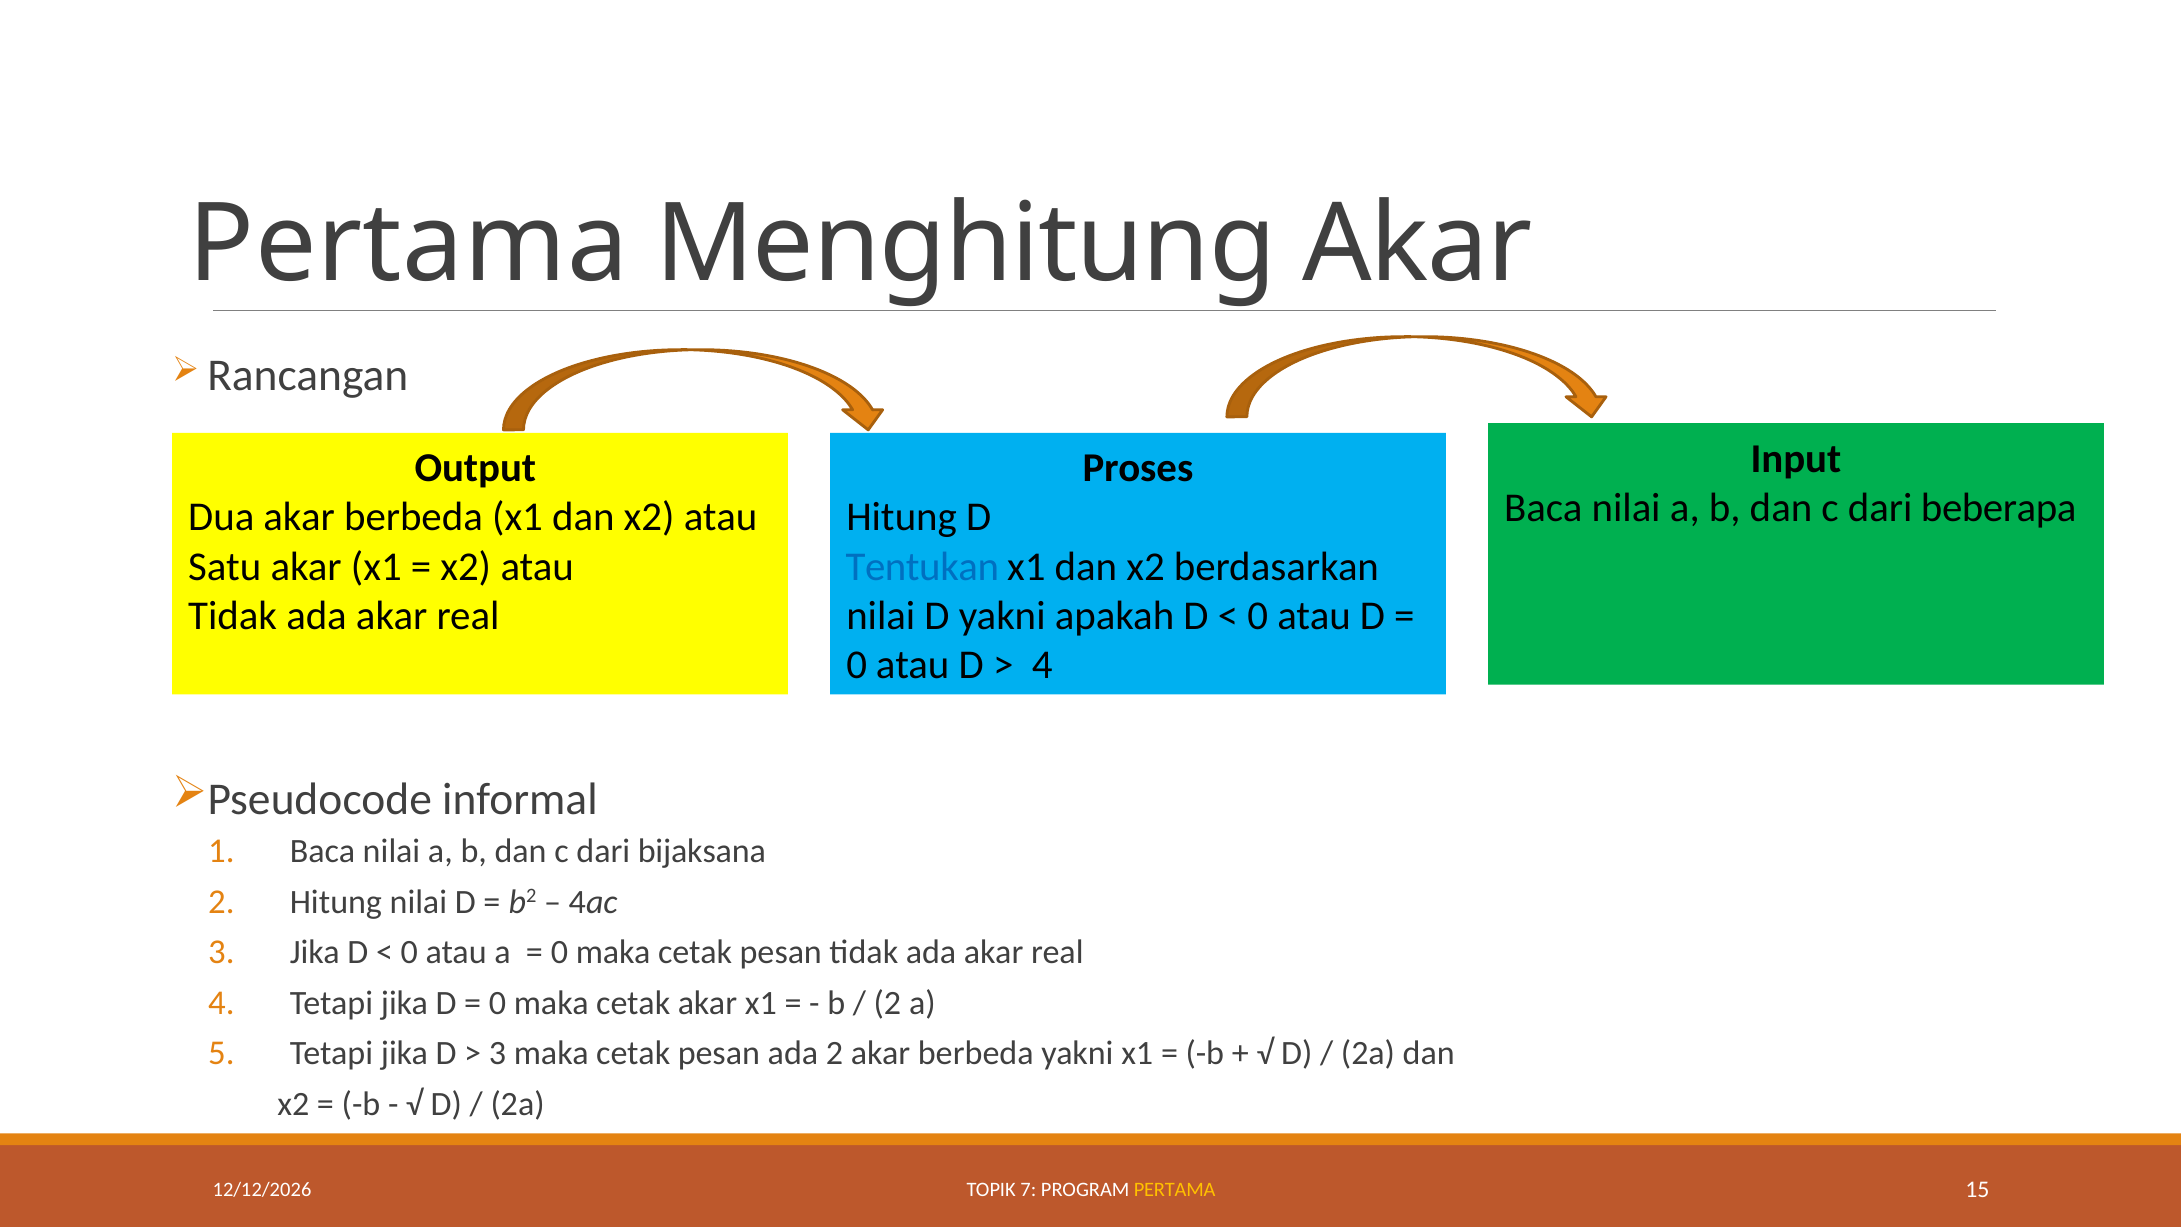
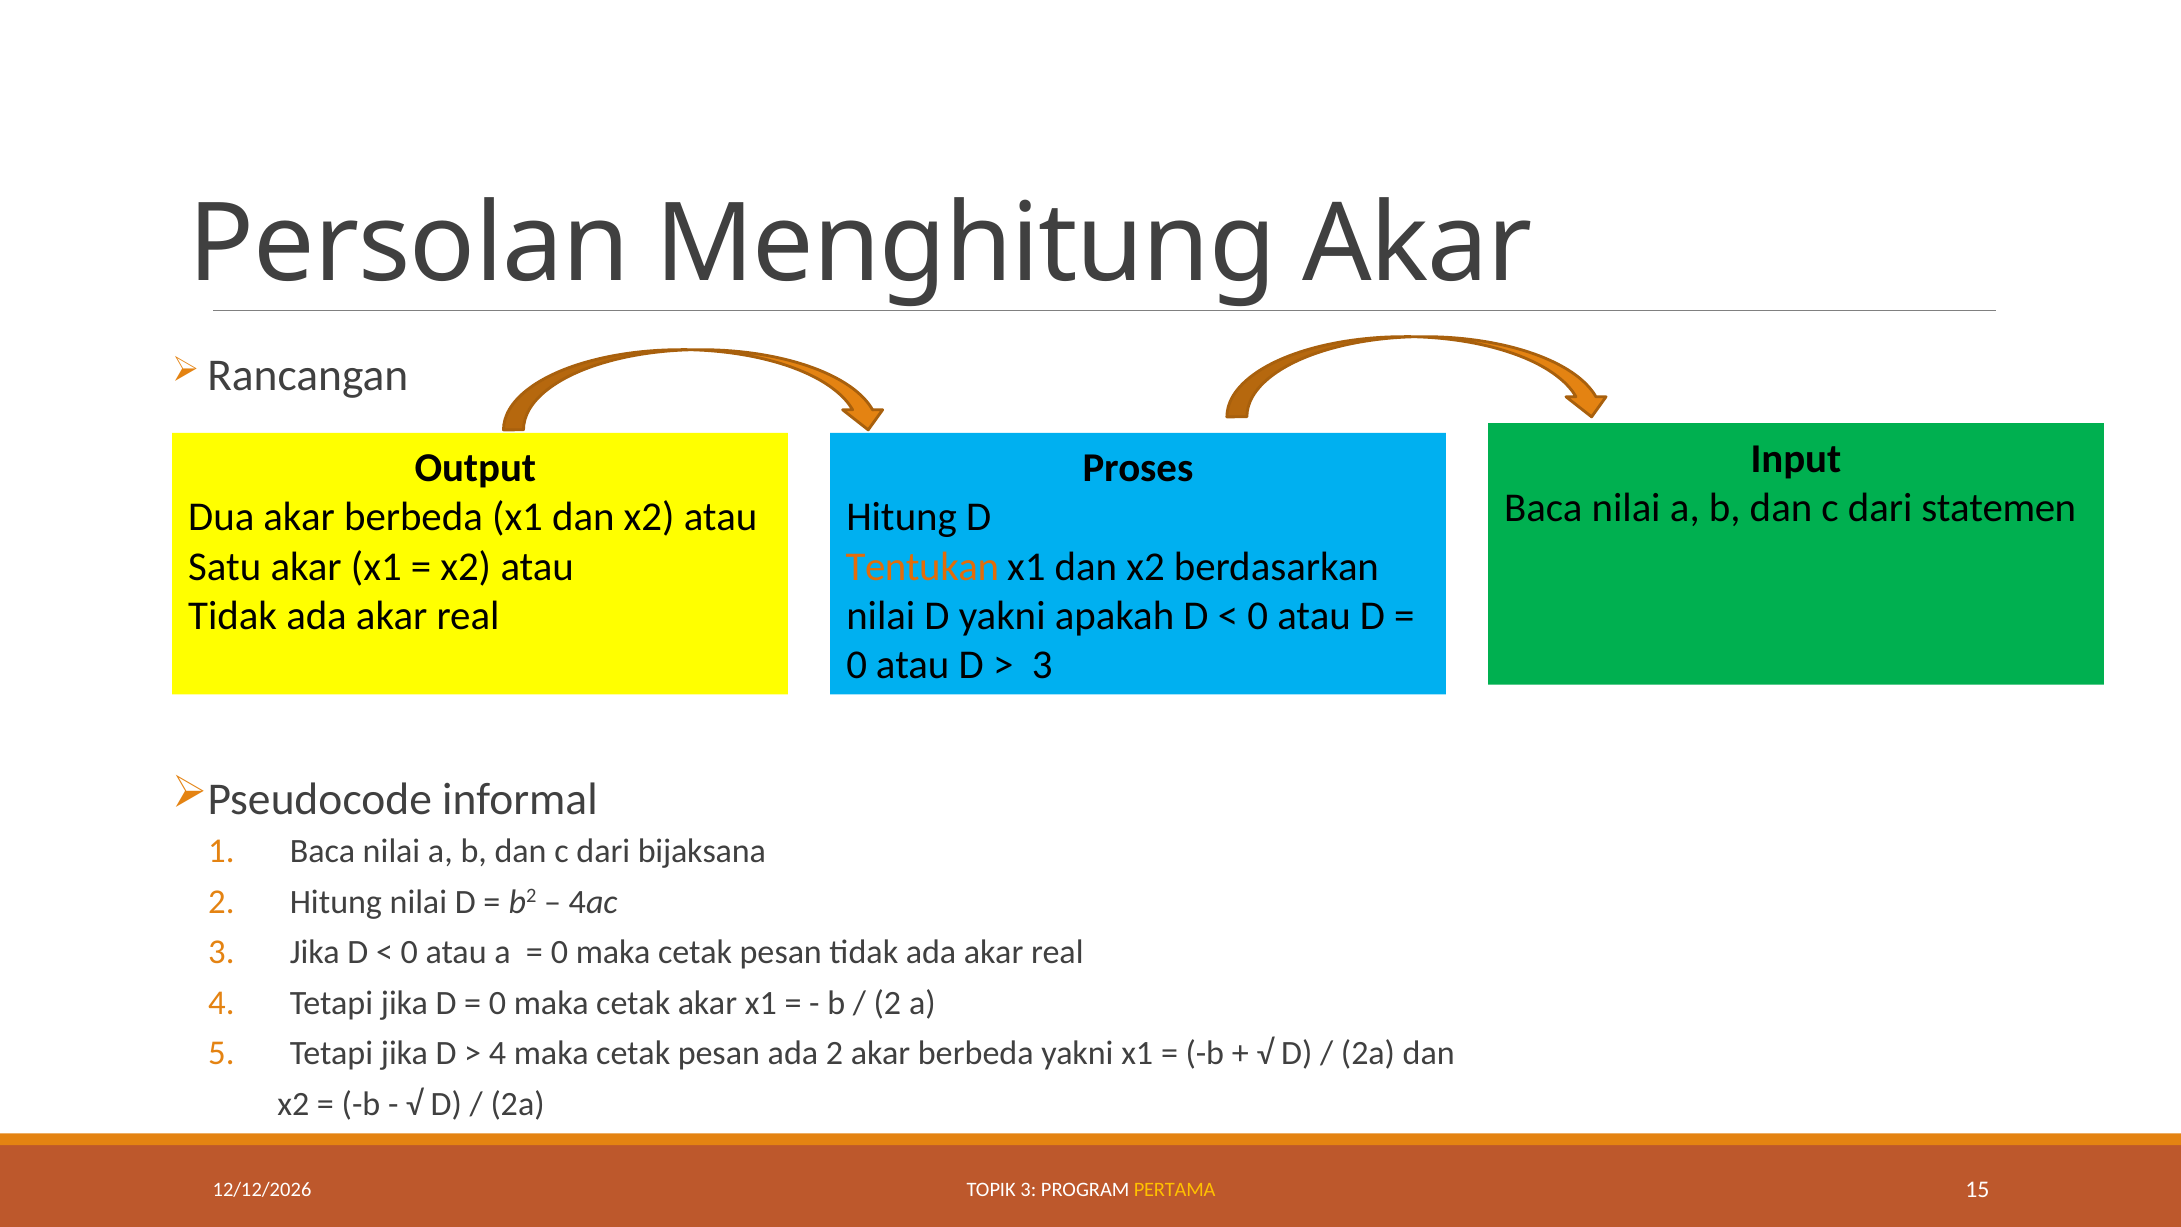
Pertama: Pertama -> Persolan (409, 244)
beberapa: beberapa -> statemen (1999, 508)
Tentukan colour: blue -> orange (922, 566)
4: 4 -> 3 (1042, 665)
3: 3 -> 4 (498, 1053)
TOPIK 7: 7 -> 3 (1028, 1190)
